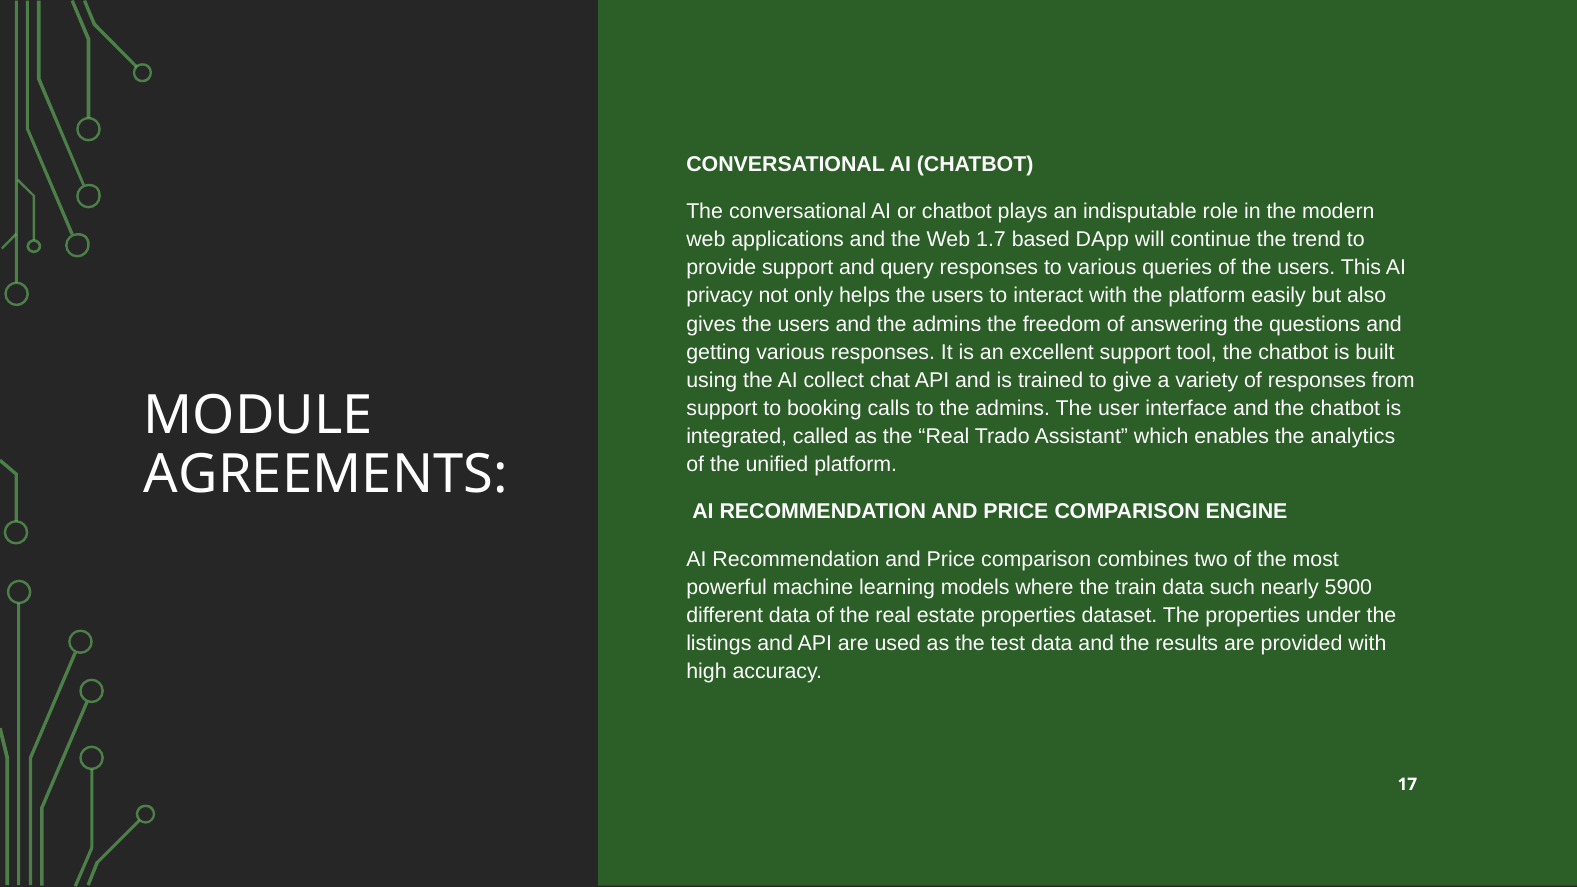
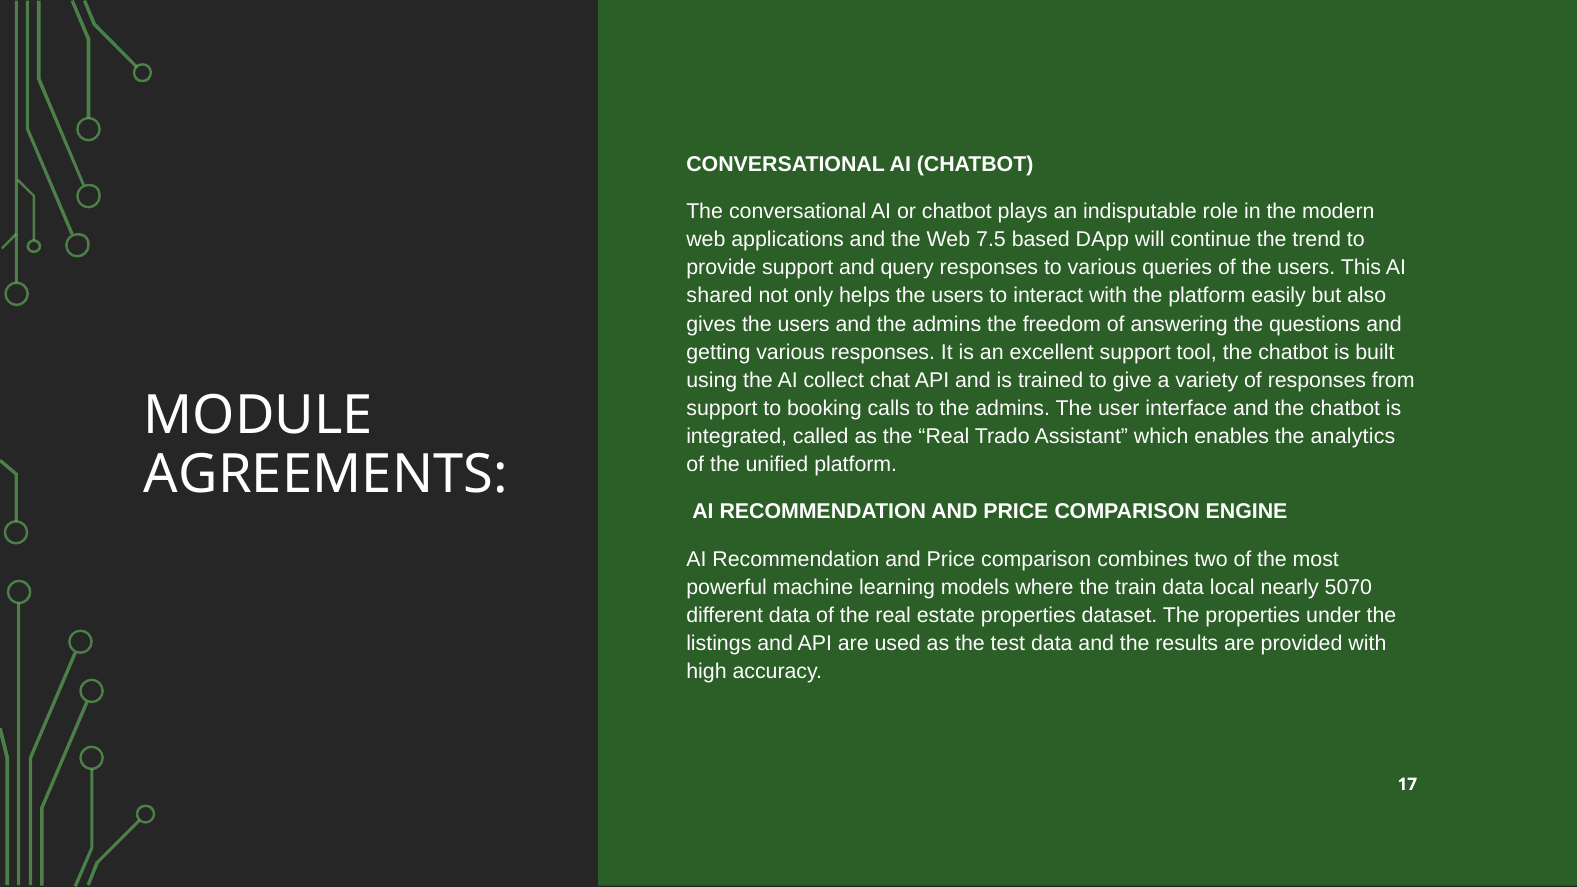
1.7: 1.7 -> 7.5 (991, 240)
privacy: privacy -> shared (719, 296)
such: such -> local (1232, 588)
5900: 5900 -> 5070 (1348, 588)
